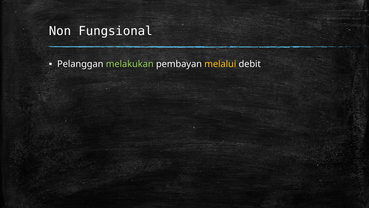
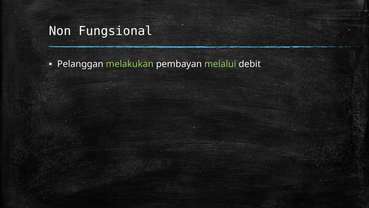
melalui colour: yellow -> light green (220, 64)
